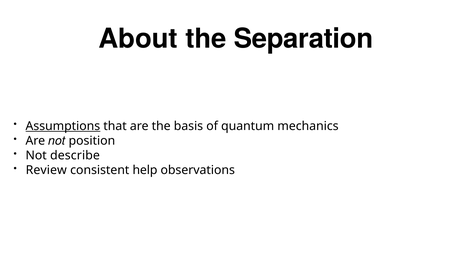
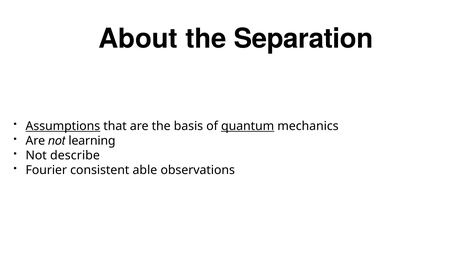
quantum underline: none -> present (248, 126)
position: position -> learning (92, 141)
Review: Review -> Fourier (46, 170)
help: help -> able (145, 170)
